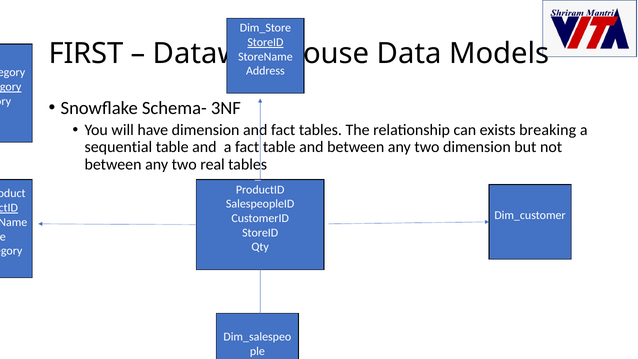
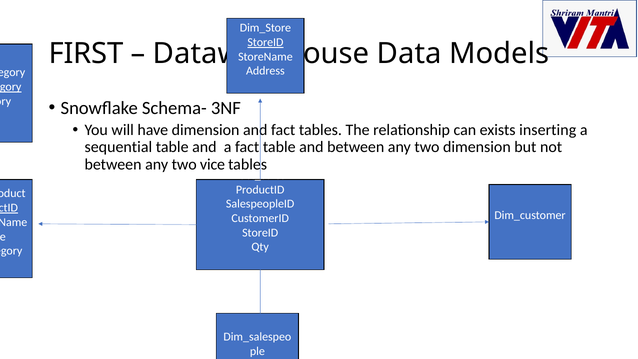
breaking: breaking -> inserting (548, 130)
real: real -> vice (212, 164)
